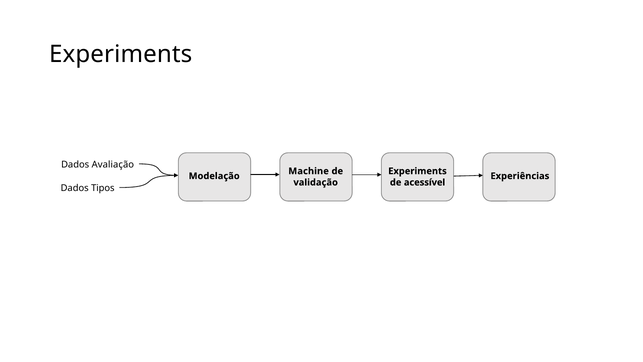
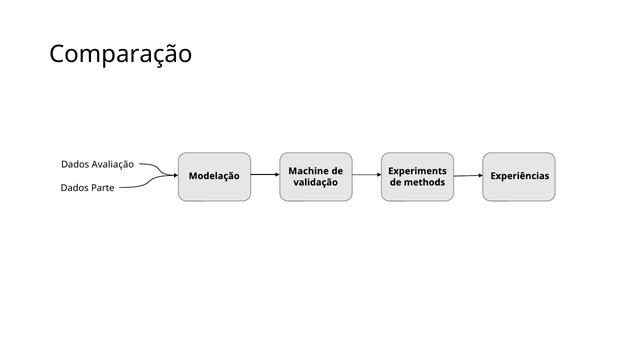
Experiments: Experiments -> Comparação (121, 54)
acessível: acessível -> methods (425, 182)
Tipos: Tipos -> Parte (103, 188)
